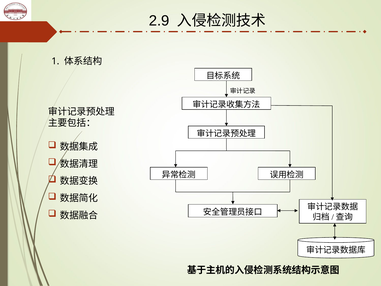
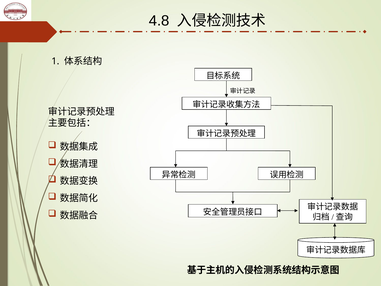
2.9: 2.9 -> 4.8 (159, 21)
